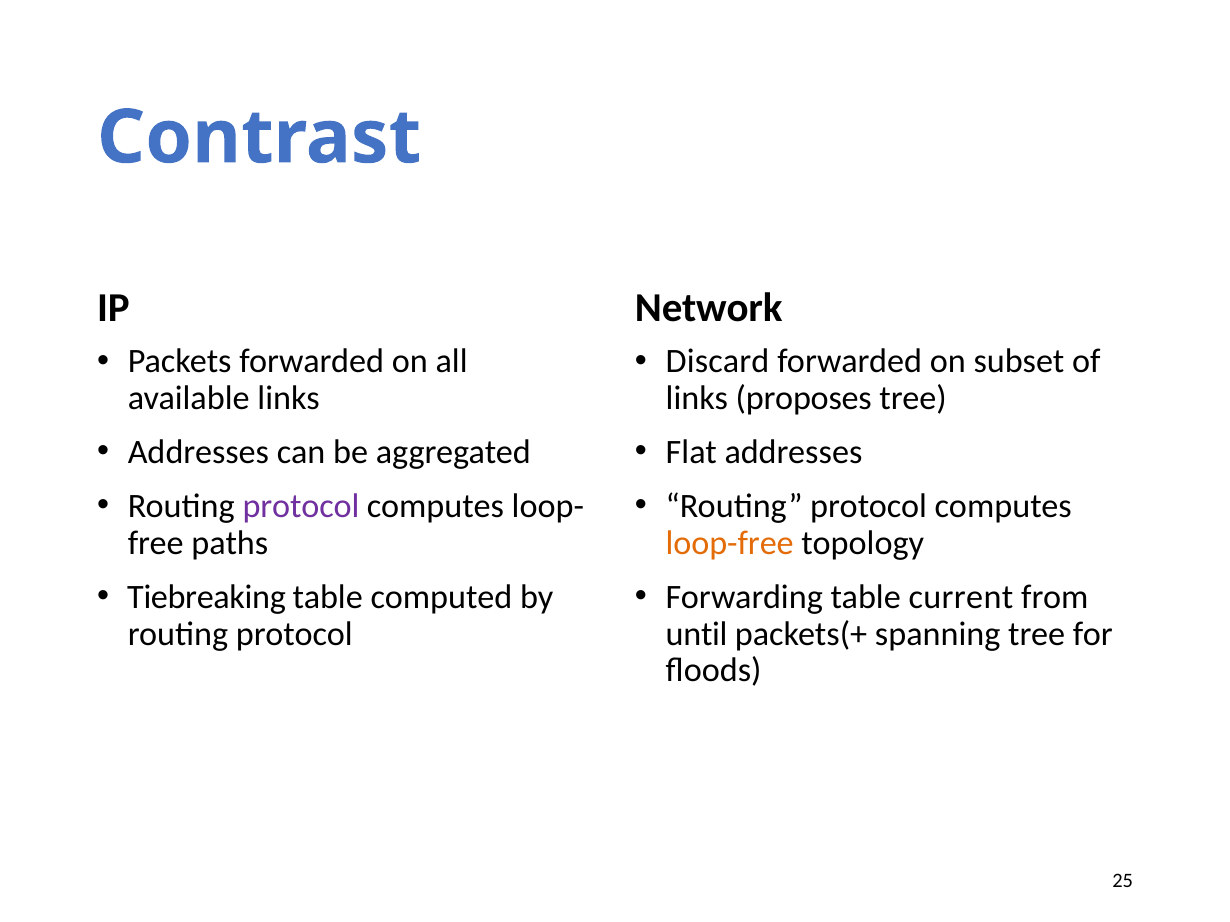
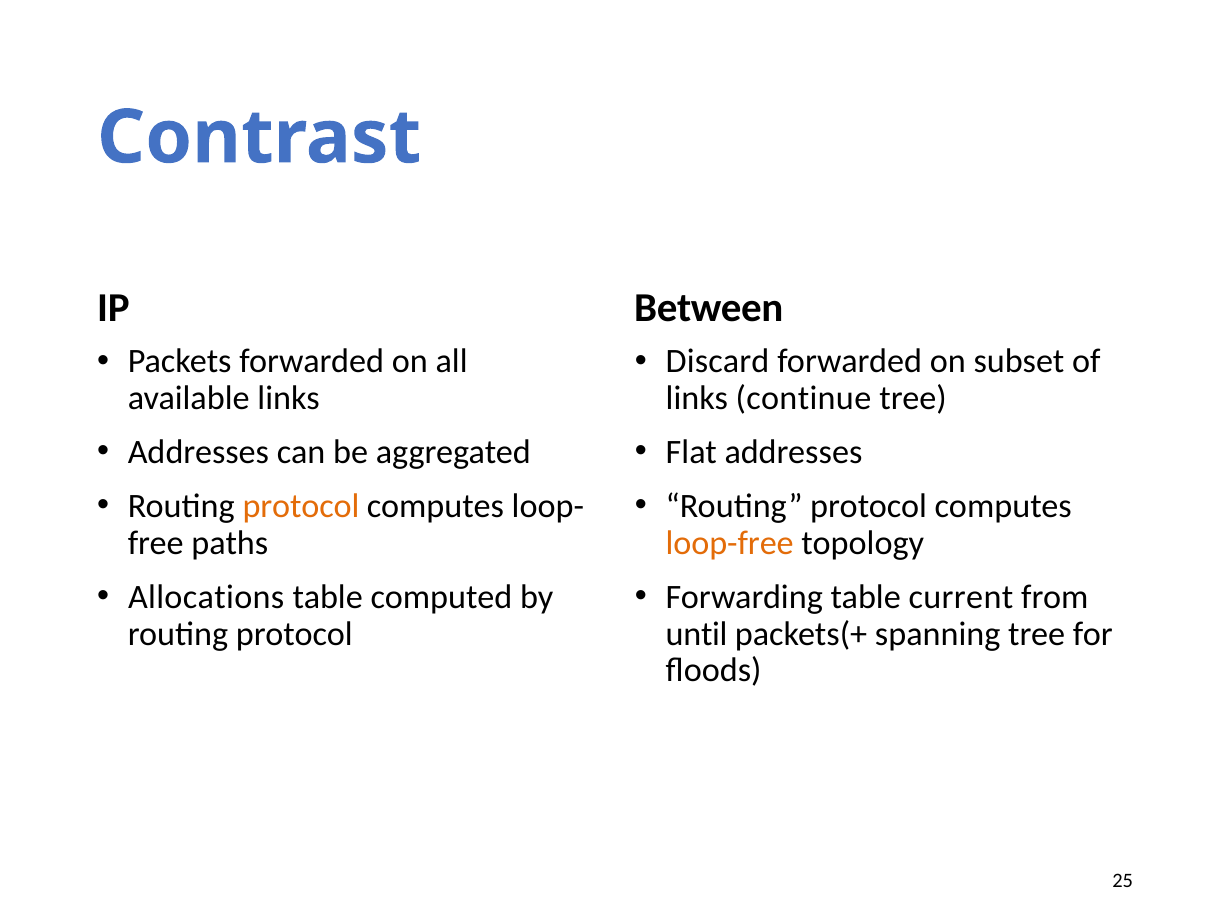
Network: Network -> Between (709, 308)
proposes: proposes -> continue (803, 398)
protocol colour: purple -> orange (301, 506)
Tiebreaking: Tiebreaking -> Allocations (206, 597)
